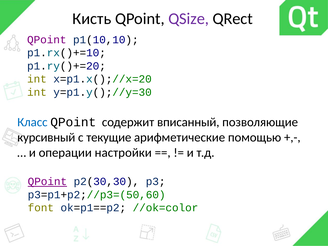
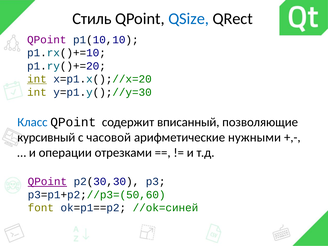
Кисть: Кисть -> Стиль (92, 19)
QSize colour: purple -> blue (189, 19)
int underline: none -> present (37, 79)
текущие: текущие -> часовой (109, 137)
помощью: помощью -> нужными (254, 137)
настройки: настройки -> отрезками (123, 153)
//ok=color: //ok=color -> //ok=синей (165, 208)
